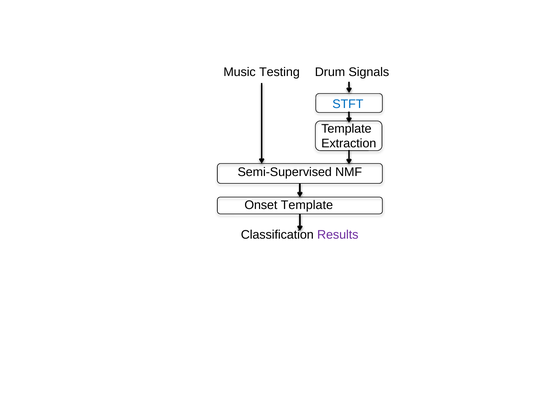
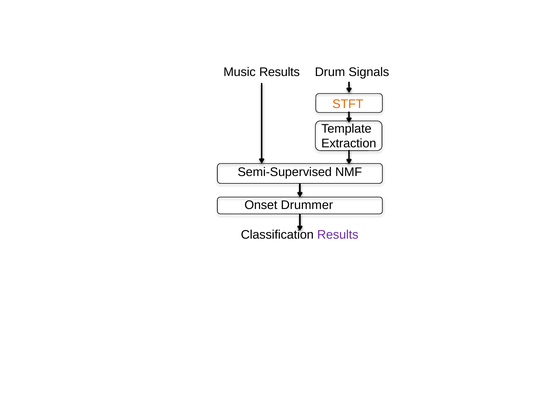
Music Testing: Testing -> Results (280, 72)
STFT colour: blue -> orange (348, 104)
Onset Template: Template -> Drummer (307, 205)
